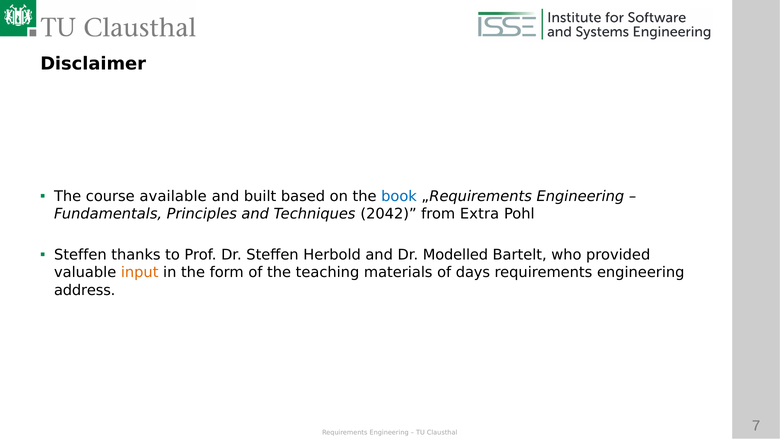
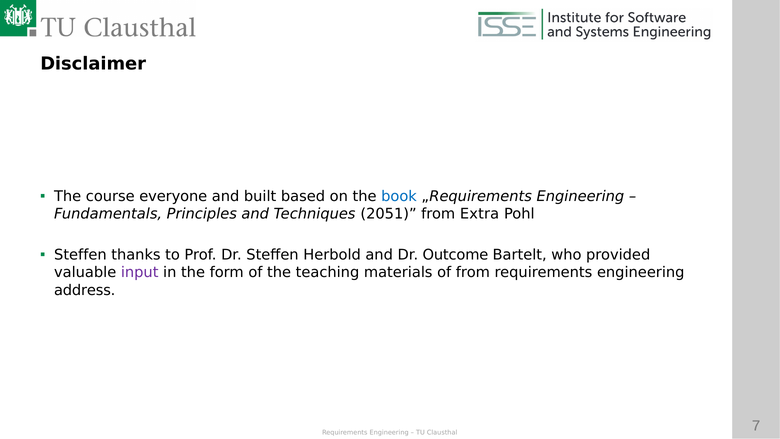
available: available -> everyone (173, 196)
2042: 2042 -> 2051 (389, 214)
Modelled: Modelled -> Outcome (455, 255)
input colour: orange -> purple (140, 272)
of days: days -> from (473, 272)
